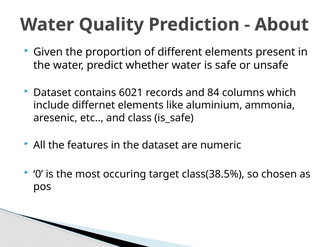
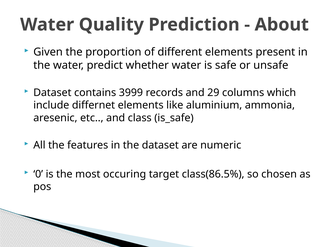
6021: 6021 -> 3999 (131, 93)
84: 84 -> 29 (213, 93)
class(38.5%: class(38.5% -> class(86.5% (213, 174)
